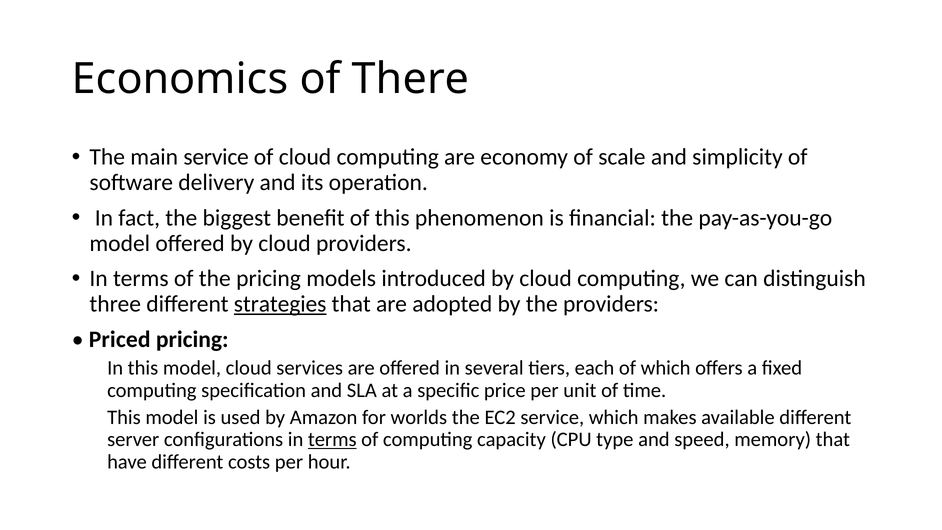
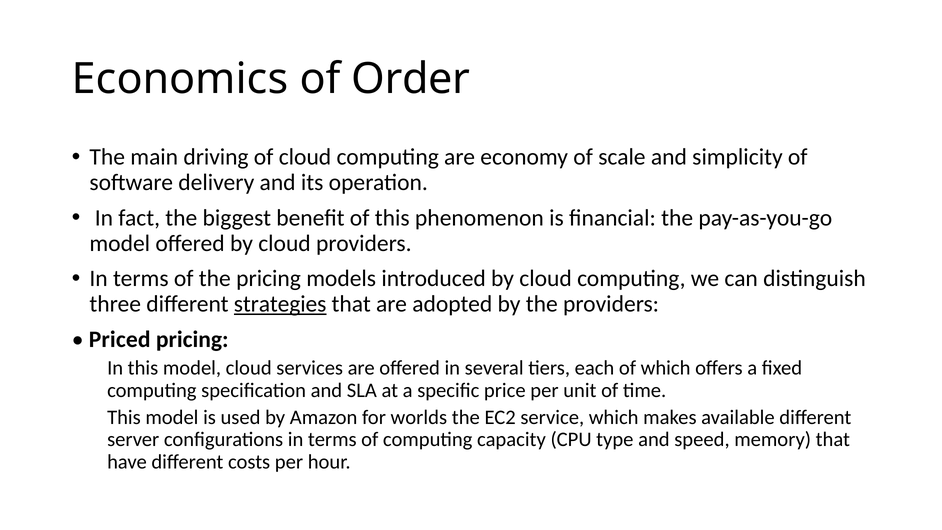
There: There -> Order (411, 79)
main service: service -> driving (216, 157)
terms underline: present -> none (332, 440)
